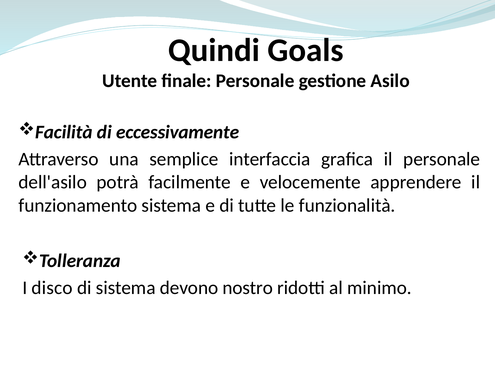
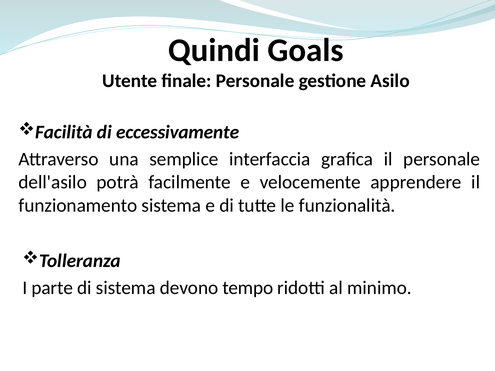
disco: disco -> parte (52, 288)
nostro: nostro -> tempo (248, 288)
